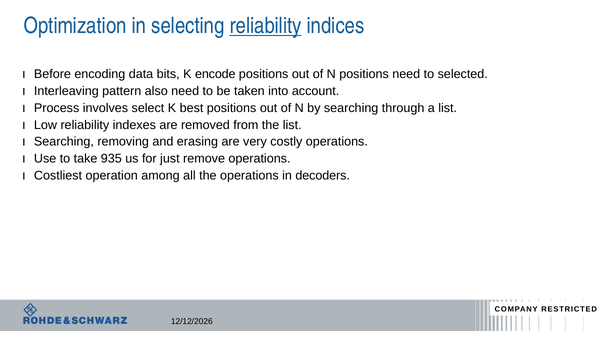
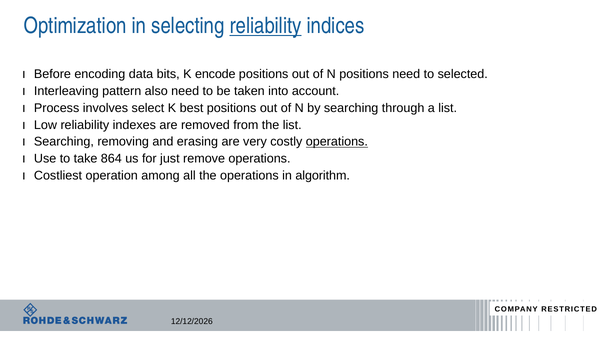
operations underline: none -> present (337, 142)
935: 935 -> 864 (111, 159)
decoders: decoders -> algorithm (323, 176)
